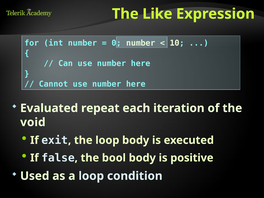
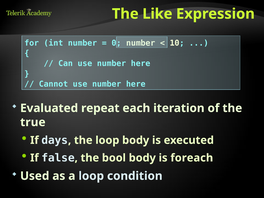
void: void -> true (33, 122)
exit: exit -> days (55, 140)
positive: positive -> foreach (192, 158)
